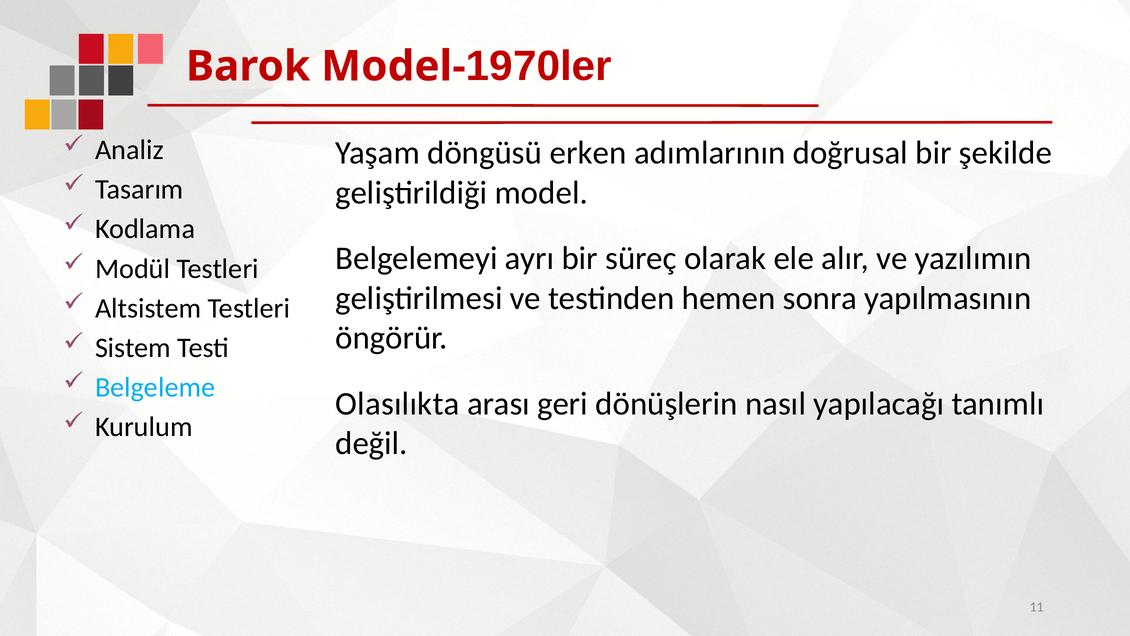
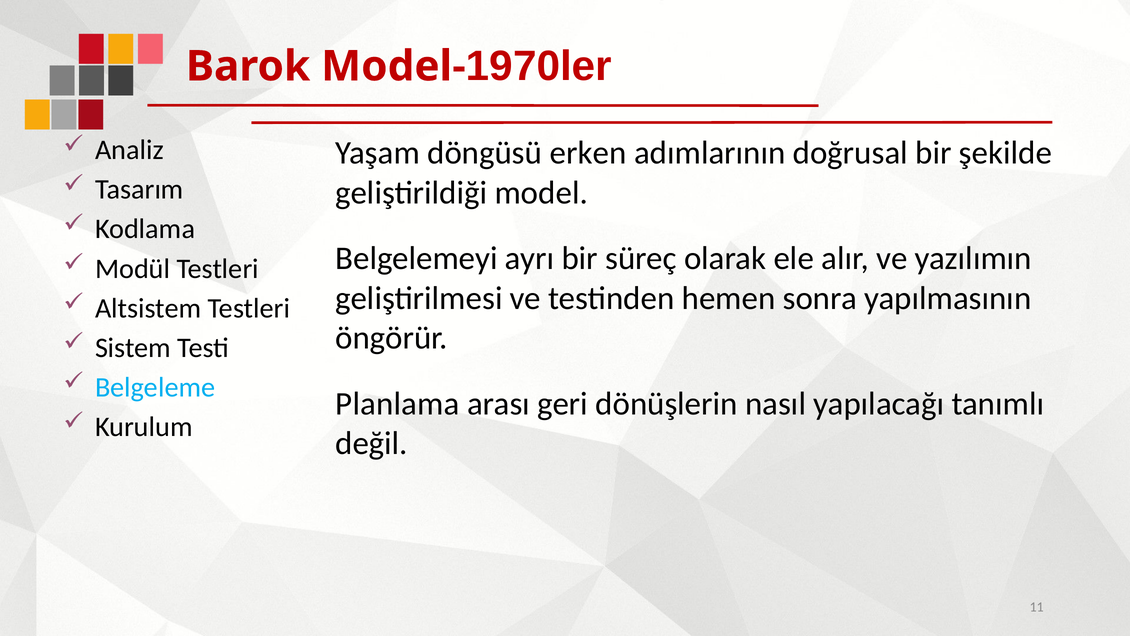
Olasılıkta: Olasılıkta -> Planlama (398, 404)
